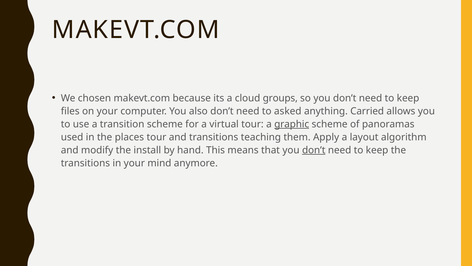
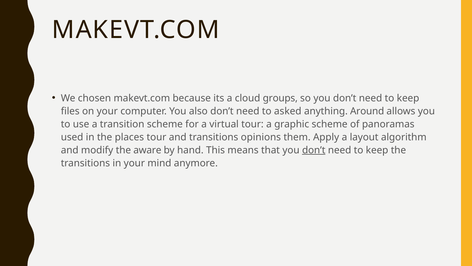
Carried: Carried -> Around (367, 111)
graphic underline: present -> none (292, 124)
teaching: teaching -> opinions (261, 137)
install: install -> aware (147, 150)
